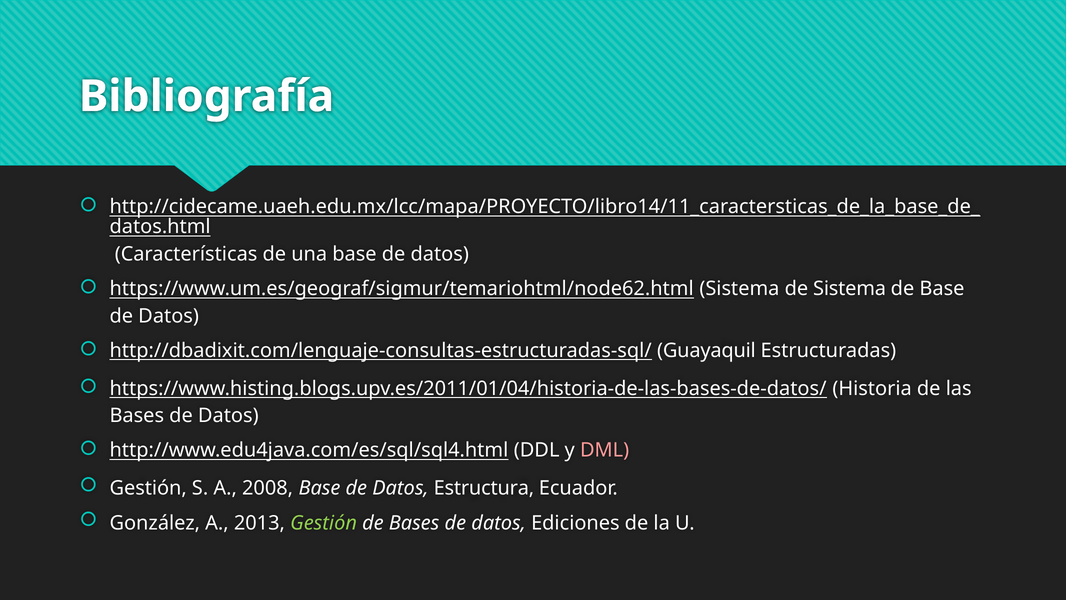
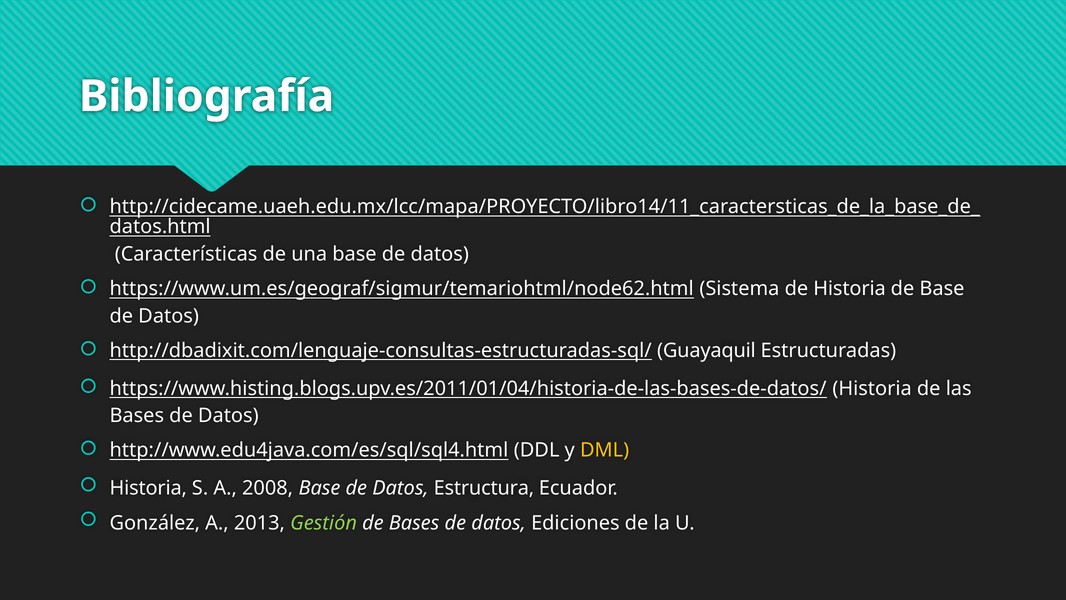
de Sistema: Sistema -> Historia (850, 289)
DML colour: pink -> yellow (605, 450)
Gestión: Gestión -> Historia (148, 488)
